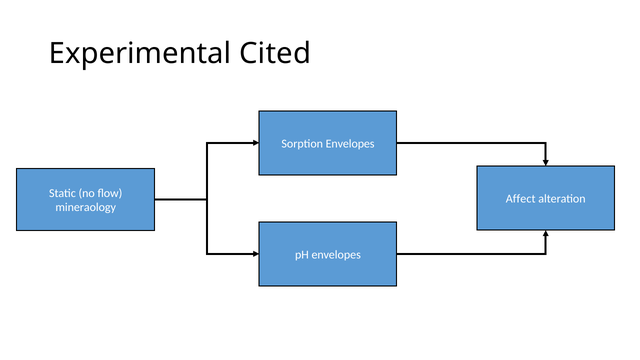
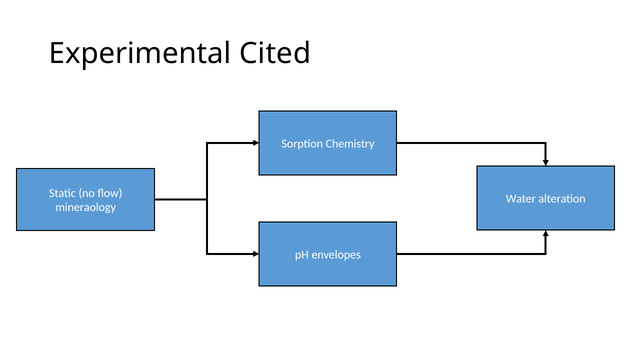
Sorption Envelopes: Envelopes -> Chemistry (350, 144)
Affect: Affect -> Water (521, 199)
